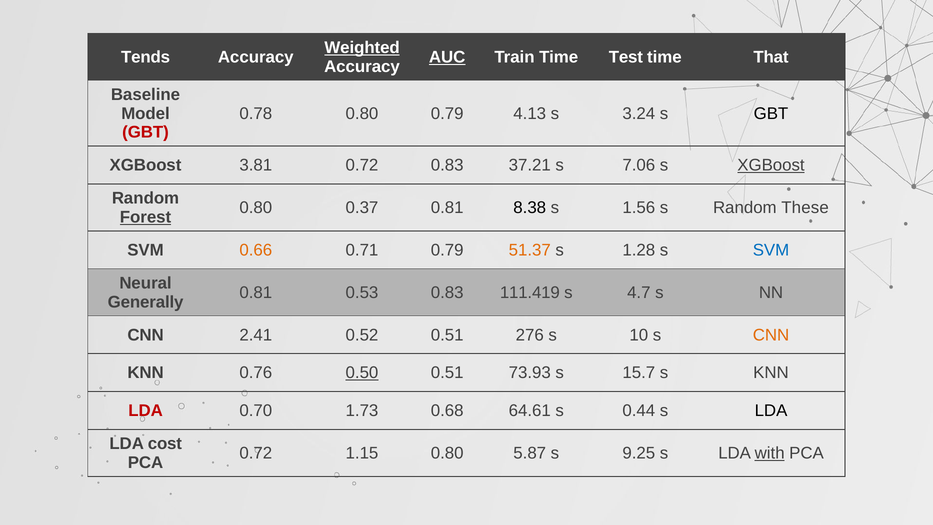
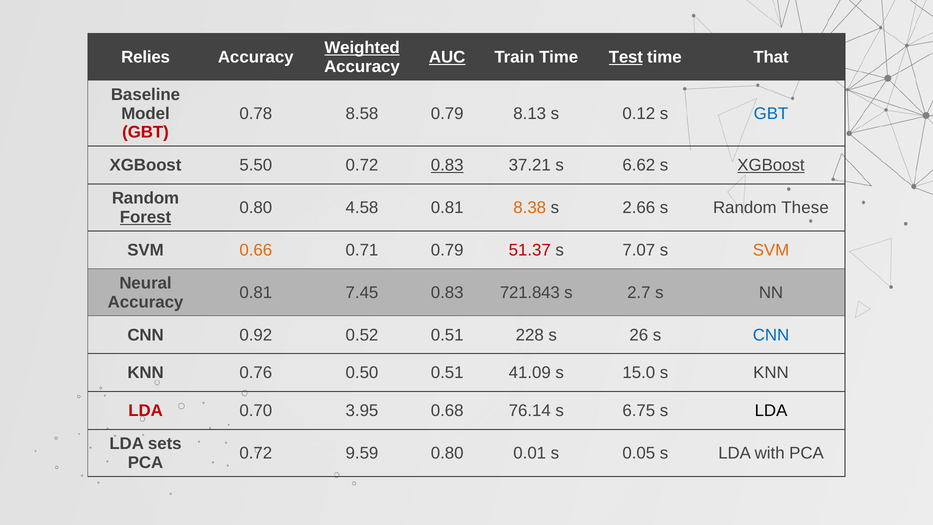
Tends: Tends -> Relies (146, 57)
Test underline: none -> present (626, 57)
0.78 0.80: 0.80 -> 8.58 (362, 113)
4.13: 4.13 -> 8.13 (530, 113)
3.24: 3.24 -> 0.12 (639, 113)
GBT colour: black -> blue (771, 113)
3.81: 3.81 -> 5.50 (256, 165)
0.83 underline: none -> present (447, 165)
7.06: 7.06 -> 6.62 (639, 165)
0.37: 0.37 -> 4.58 (362, 208)
8.38 colour: black -> orange (530, 208)
1.56: 1.56 -> 2.66 (639, 208)
51.37 colour: orange -> red (530, 250)
1.28: 1.28 -> 7.07 (639, 250)
SVM colour: blue -> orange (771, 250)
0.53: 0.53 -> 7.45 (362, 292)
111.419: 111.419 -> 721.843 (530, 292)
4.7: 4.7 -> 2.7 (639, 292)
Generally: Generally -> Accuracy (146, 302)
2.41: 2.41 -> 0.92 (256, 335)
276: 276 -> 228 (530, 335)
10: 10 -> 26 (639, 335)
CNN colour: orange -> blue (771, 335)
0.50 underline: present -> none (362, 373)
73.93: 73.93 -> 41.09 (530, 373)
15.7: 15.7 -> 15.0 (639, 373)
1.73: 1.73 -> 3.95 (362, 411)
64.61: 64.61 -> 76.14 (530, 411)
0.44: 0.44 -> 6.75 (639, 411)
cost: cost -> sets (165, 444)
1.15: 1.15 -> 9.59 (362, 453)
5.87: 5.87 -> 0.01 (530, 453)
9.25: 9.25 -> 0.05 (639, 453)
with underline: present -> none (770, 453)
